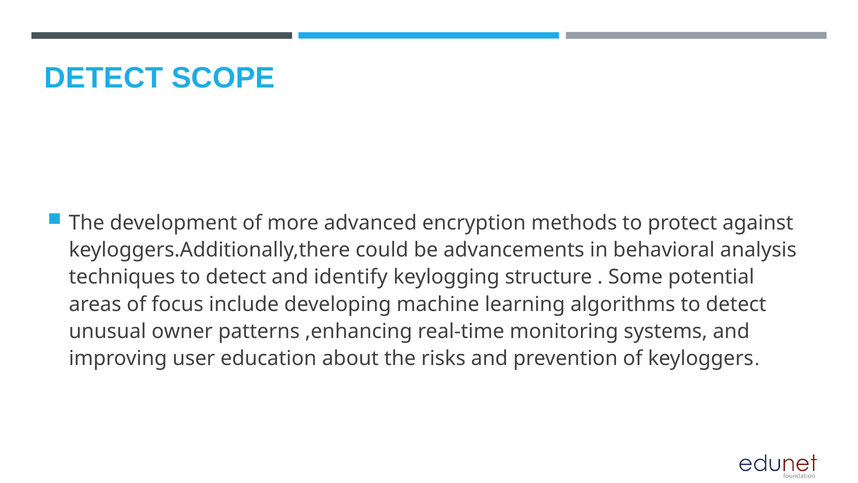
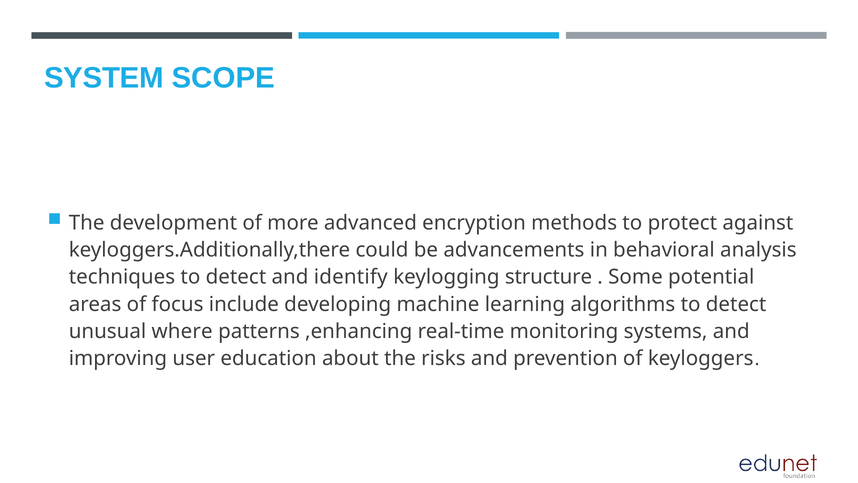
DETECT: DETECT -> SYSTEM (104, 78)
owner: owner -> where (182, 331)
